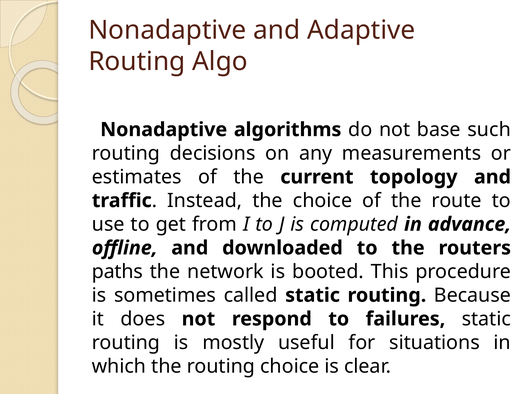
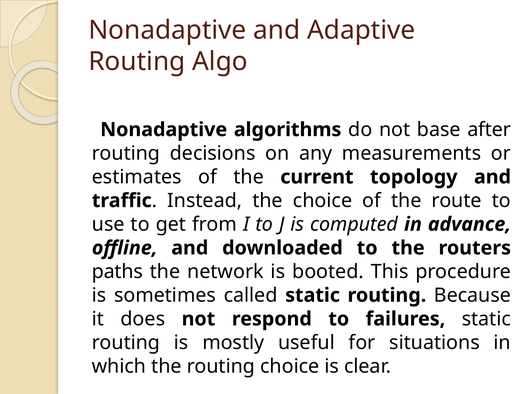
such: such -> after (489, 130)
